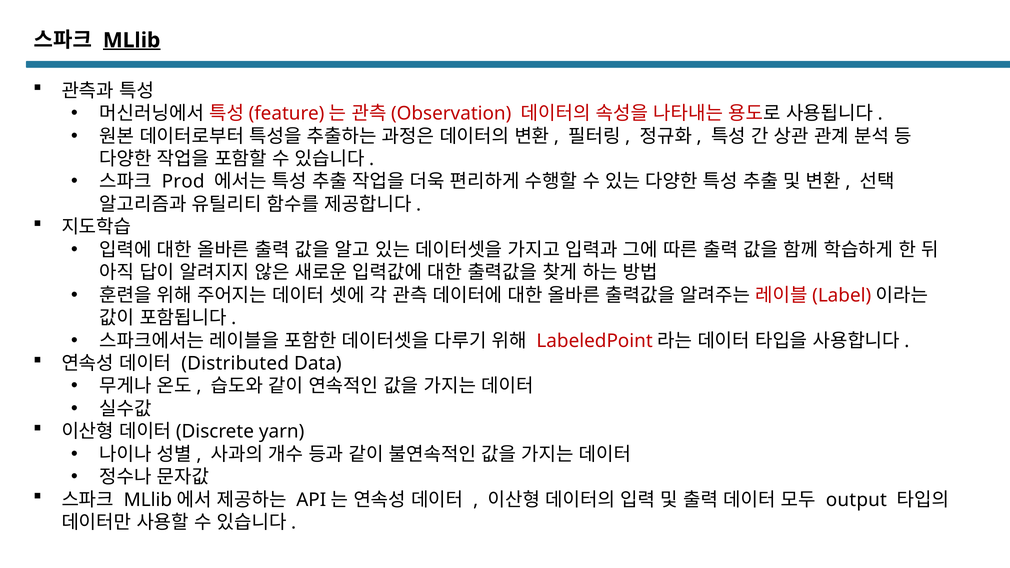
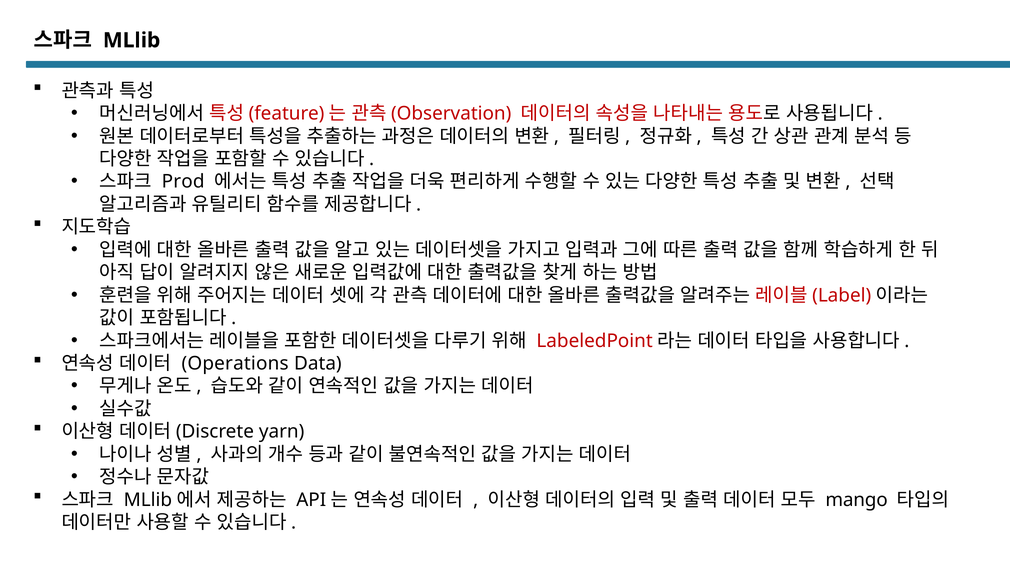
MLlib underline: present -> none (132, 40)
Distributed: Distributed -> Operations (235, 364)
output: output -> mango (857, 500)
